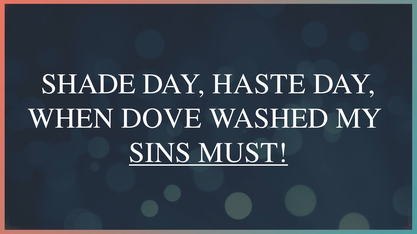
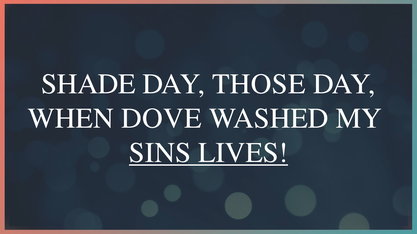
HASTE: HASTE -> THOSE (259, 84)
MUST: MUST -> LIVES (243, 153)
